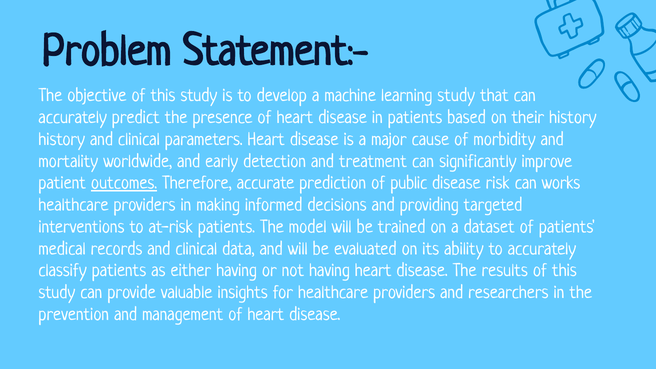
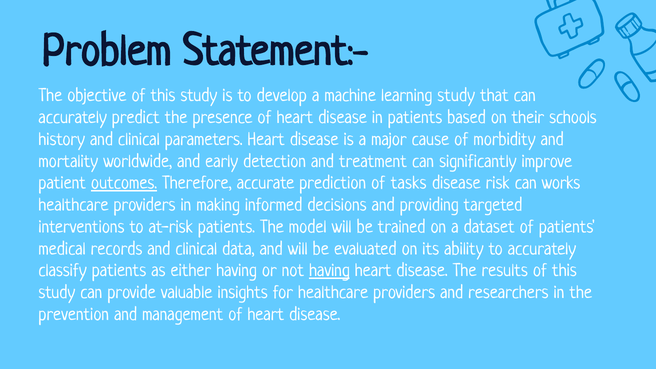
their history: history -> schools (573, 117)
public: public -> tasks (409, 183)
having underline: none -> present (329, 270)
